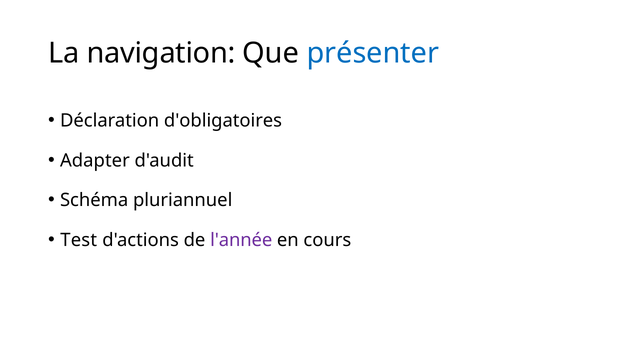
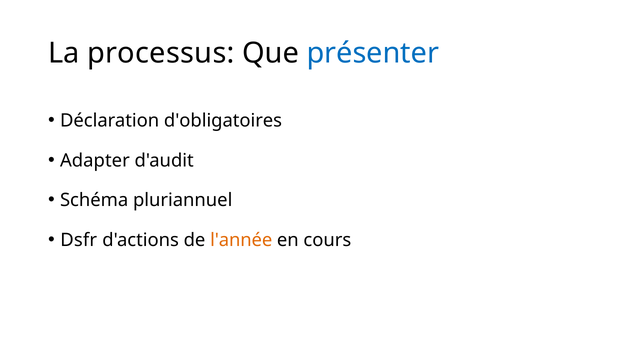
navigation: navigation -> processus (161, 53)
Test: Test -> Dsfr (79, 240)
l'année colour: purple -> orange (241, 240)
